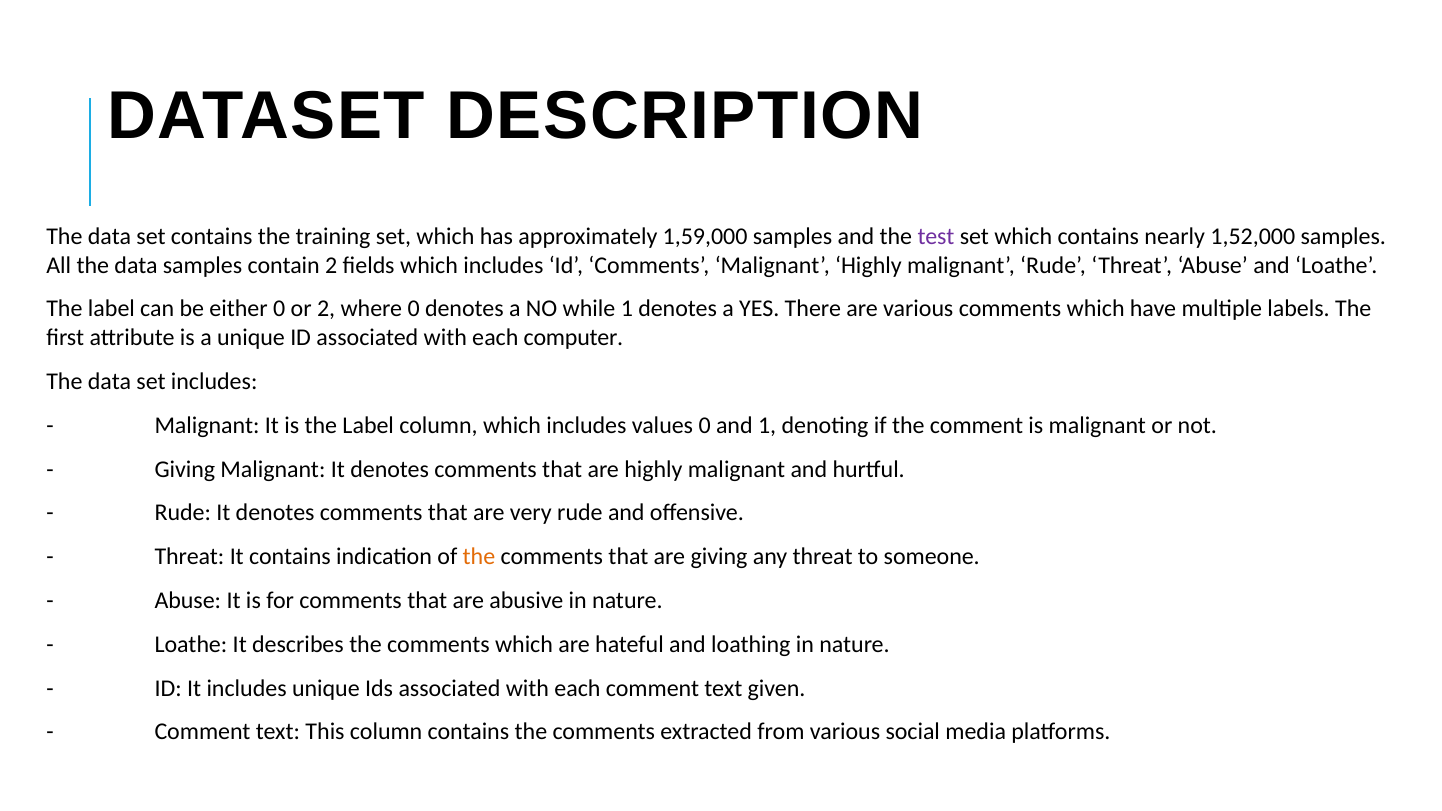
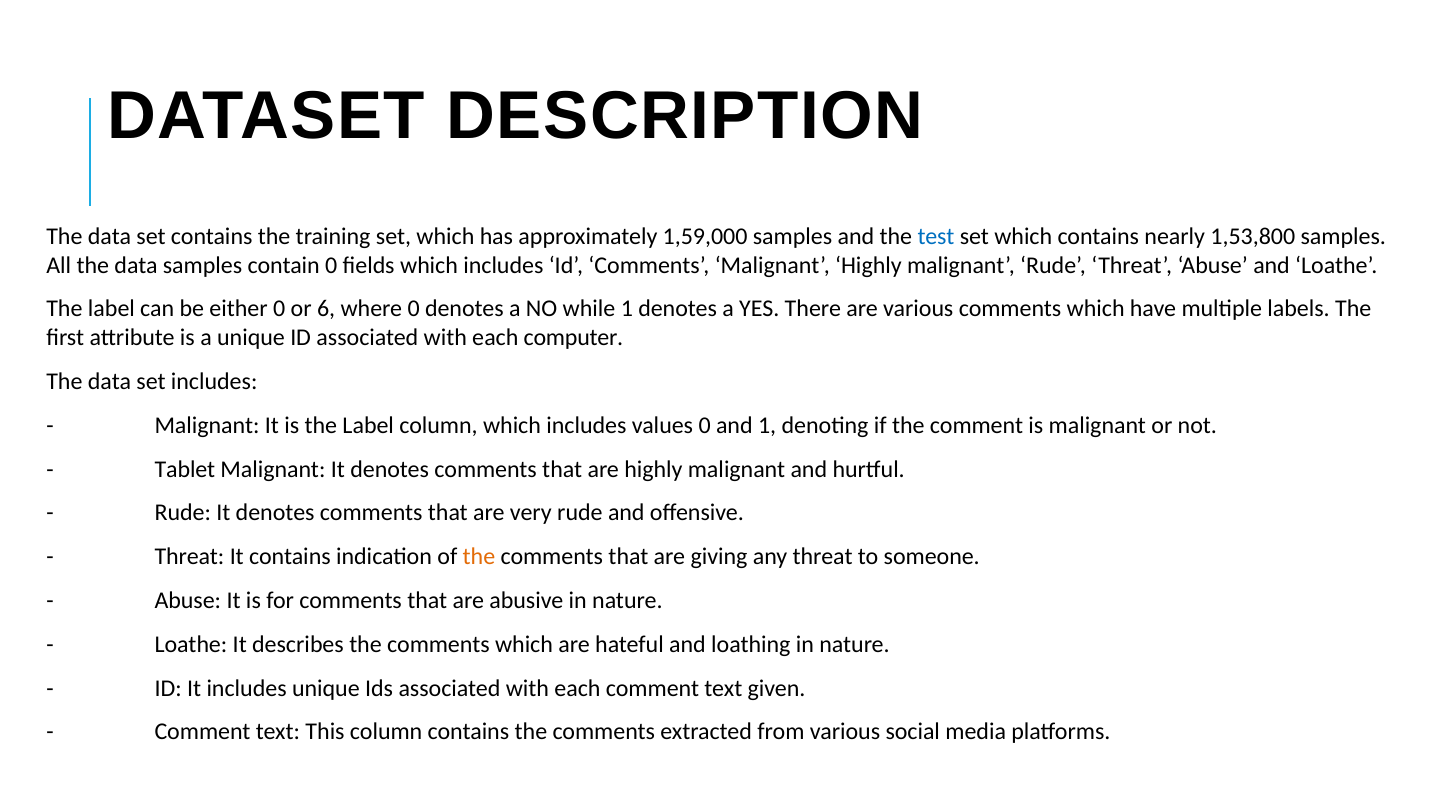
test colour: purple -> blue (936, 236)
1,52,000: 1,52,000 -> 1,53,800 (1253, 236)
contain 2: 2 -> 0 (331, 265)
or 2: 2 -> 6 (326, 309)
Giving: Giving -> Tablet (185, 469)
